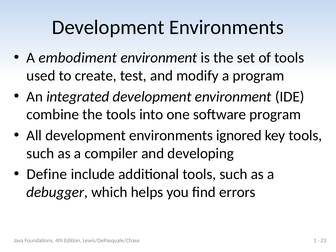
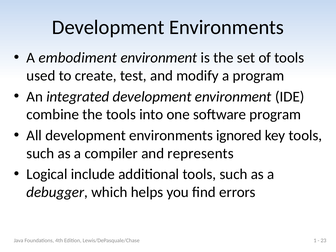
developing: developing -> represents (201, 153)
Define: Define -> Logical (47, 174)
